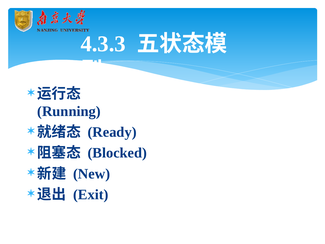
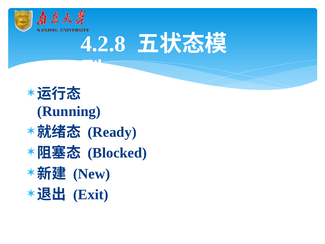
4.3.3: 4.3.3 -> 4.2.8 (103, 44)
